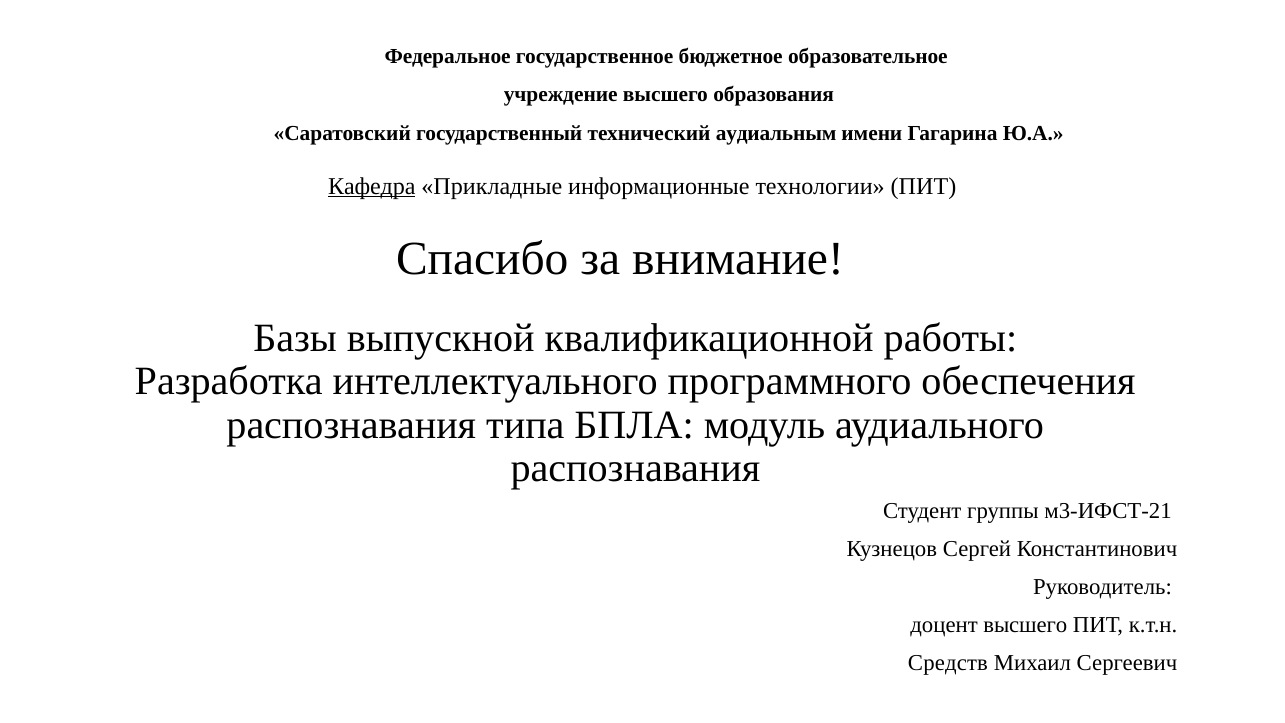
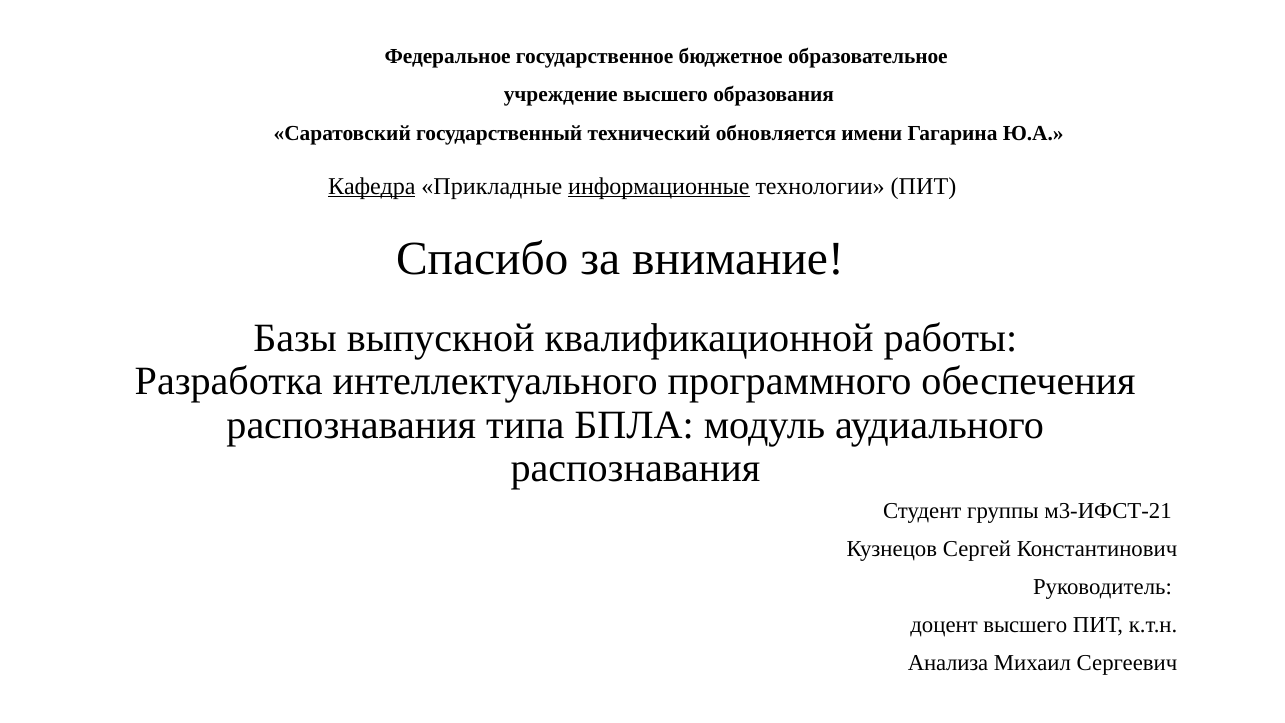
аудиальным: аудиальным -> обновляется (776, 133)
информационные underline: none -> present (659, 186)
Средств: Средств -> Анализа (948, 663)
